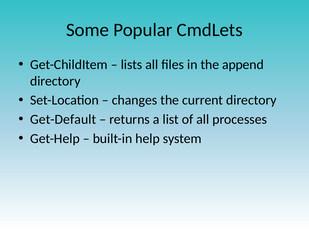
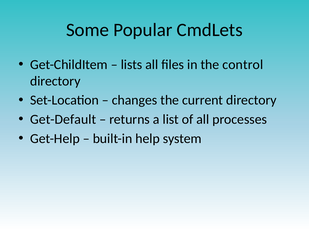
append: append -> control (243, 65)
